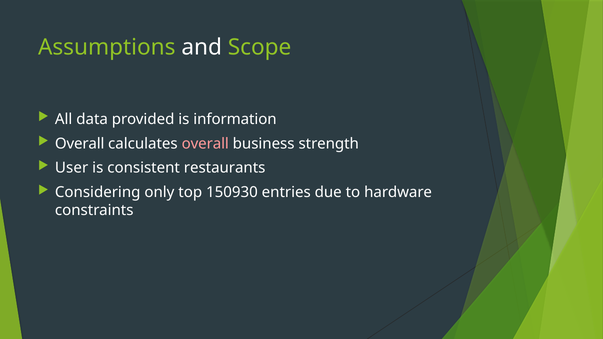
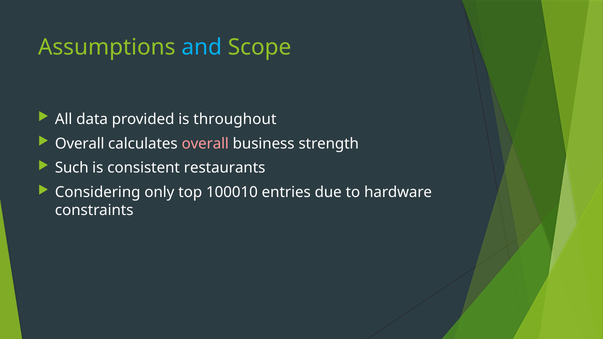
and colour: white -> light blue (202, 48)
information: information -> throughout (235, 119)
User: User -> Such (72, 168)
150930: 150930 -> 100010 (232, 192)
